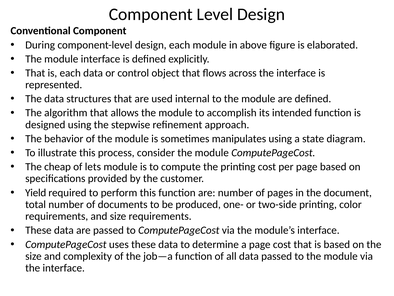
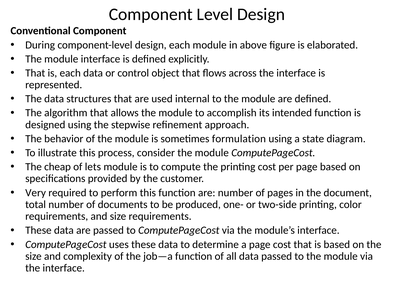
manipulates: manipulates -> formulation (239, 138)
Yield: Yield -> Very (36, 192)
